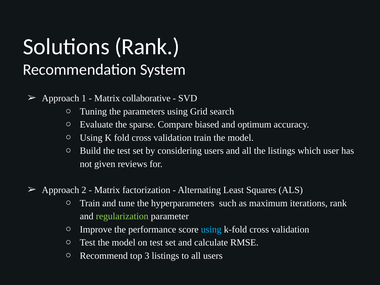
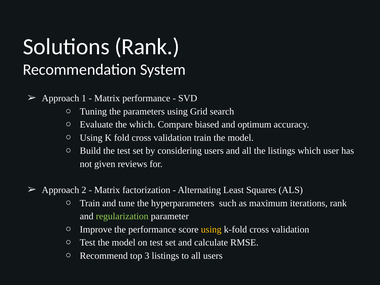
Matrix collaborative: collaborative -> performance (146, 98)
the sparse: sparse -> which (142, 125)
using colour: light blue -> yellow (211, 229)
